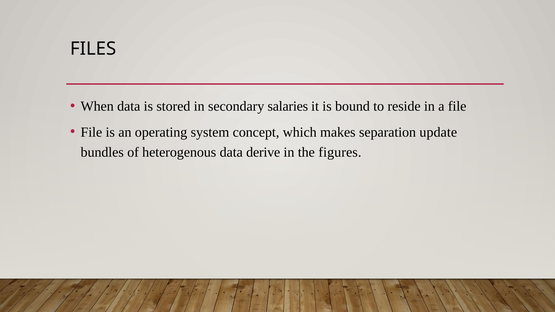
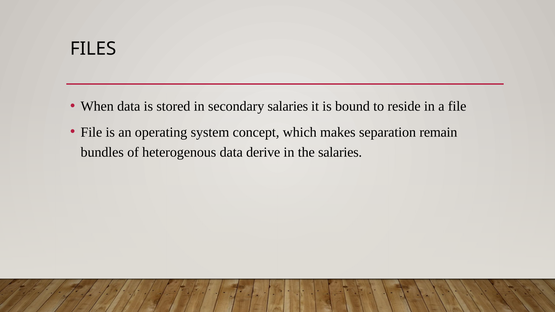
update: update -> remain (438, 132)
the figures: figures -> salaries (340, 152)
